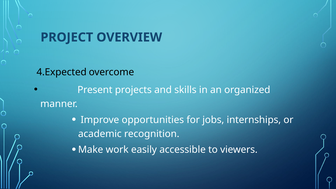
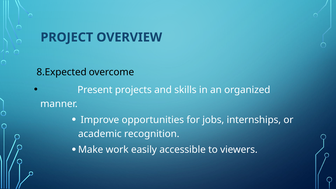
4.Expected: 4.Expected -> 8.Expected (62, 72)
